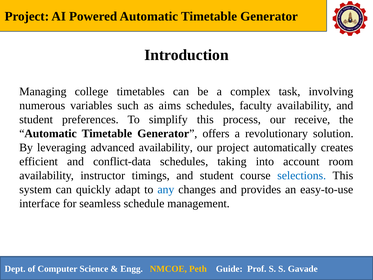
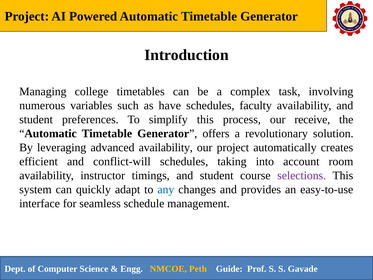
aims: aims -> have (170, 106)
conflict-data: conflict-data -> conflict-will (122, 161)
selections colour: blue -> purple (302, 175)
